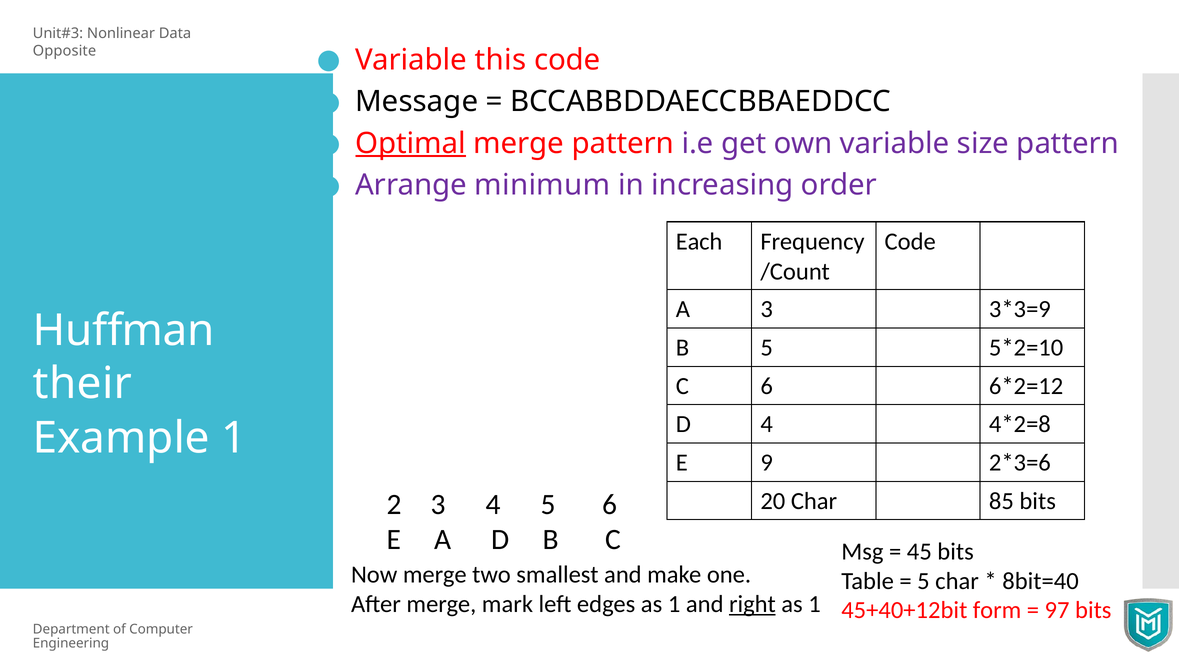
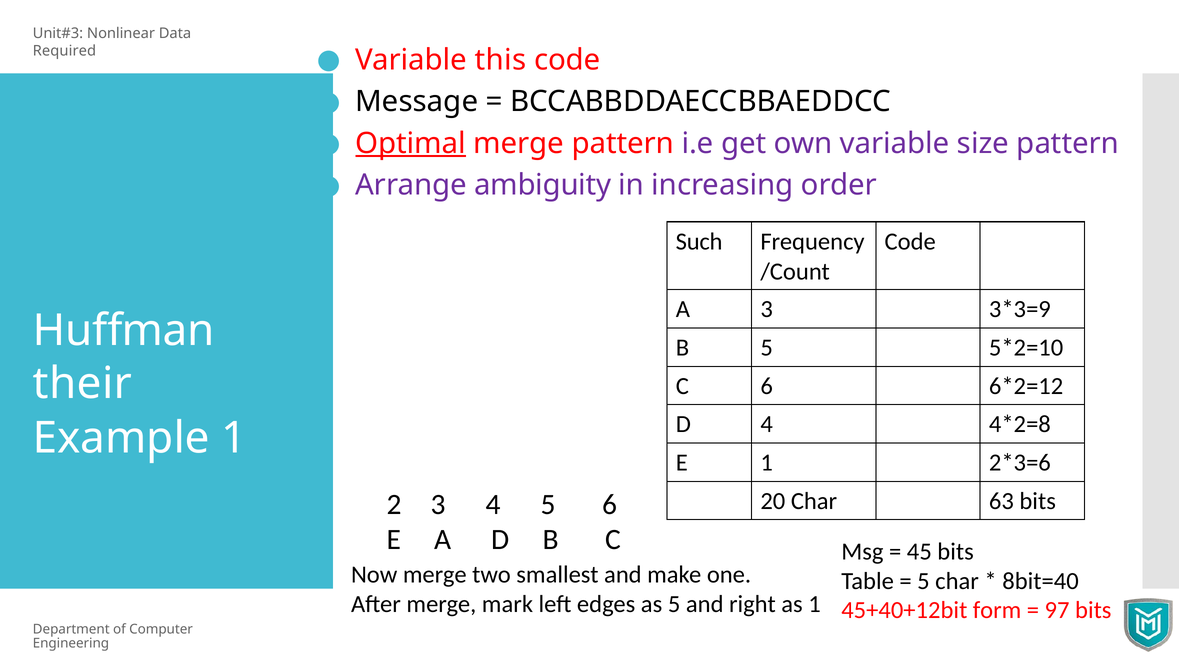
Opposite: Opposite -> Required (64, 51)
minimum: minimum -> ambiguity (543, 185)
Each: Each -> Such (699, 242)
E 9: 9 -> 1 (767, 463)
85: 85 -> 63 (1001, 501)
edges as 1: 1 -> 5 (674, 604)
right underline: present -> none (752, 604)
